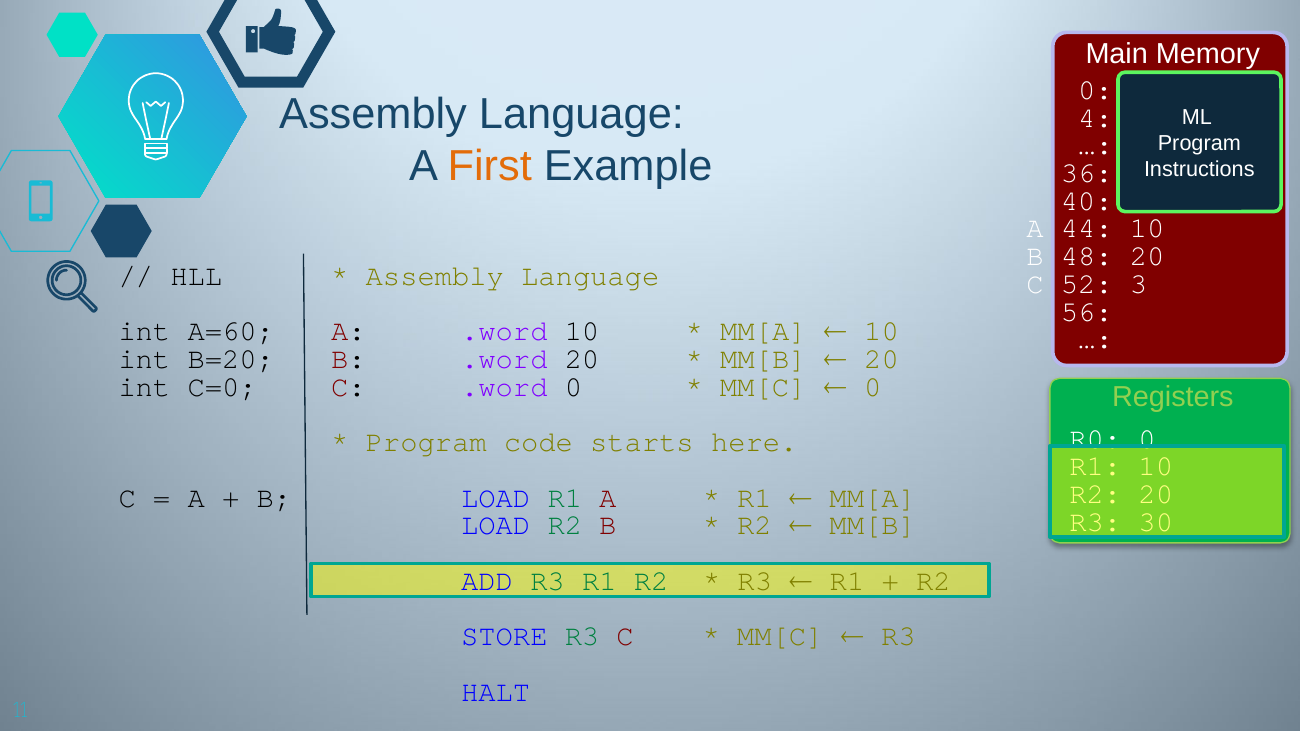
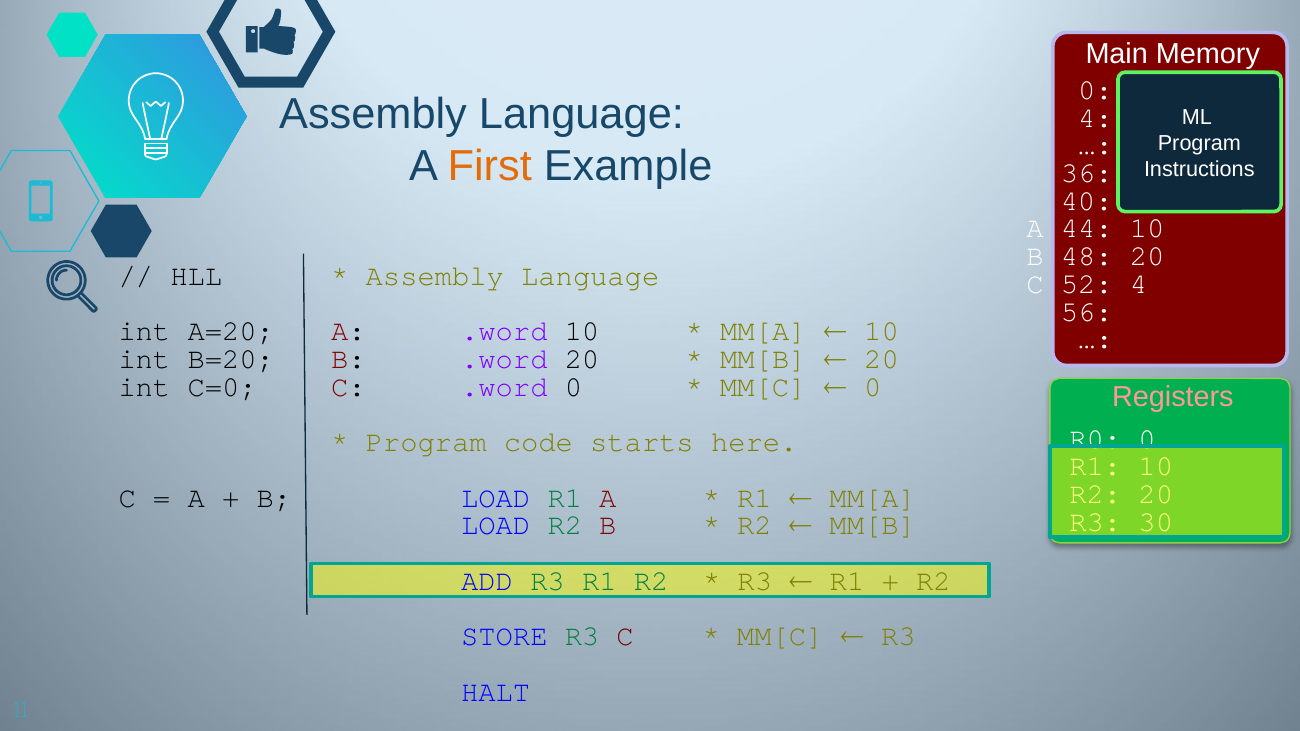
52 3: 3 -> 4 (1139, 284)
A=60: A=60 -> A=20 (231, 331)
Registers colour: light green -> pink (1173, 397)
